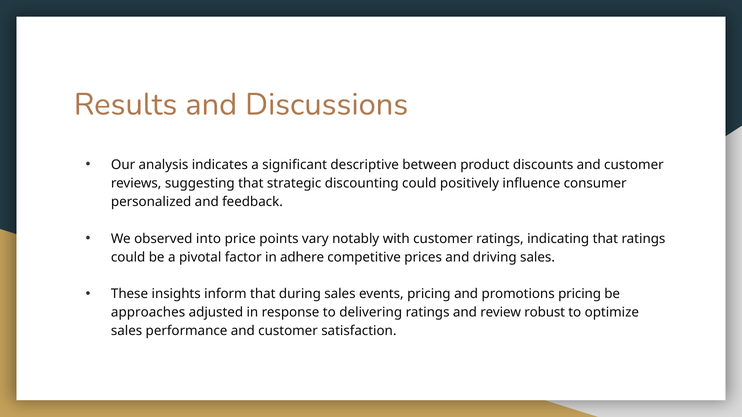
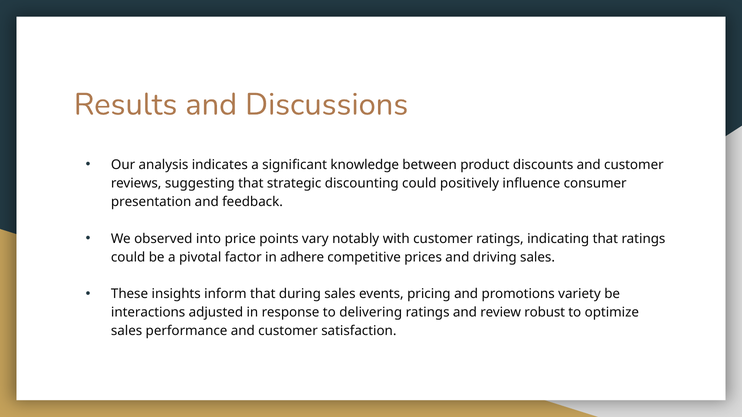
descriptive: descriptive -> knowledge (365, 165)
personalized: personalized -> presentation (151, 202)
promotions pricing: pricing -> variety (579, 294)
approaches: approaches -> interactions (148, 313)
